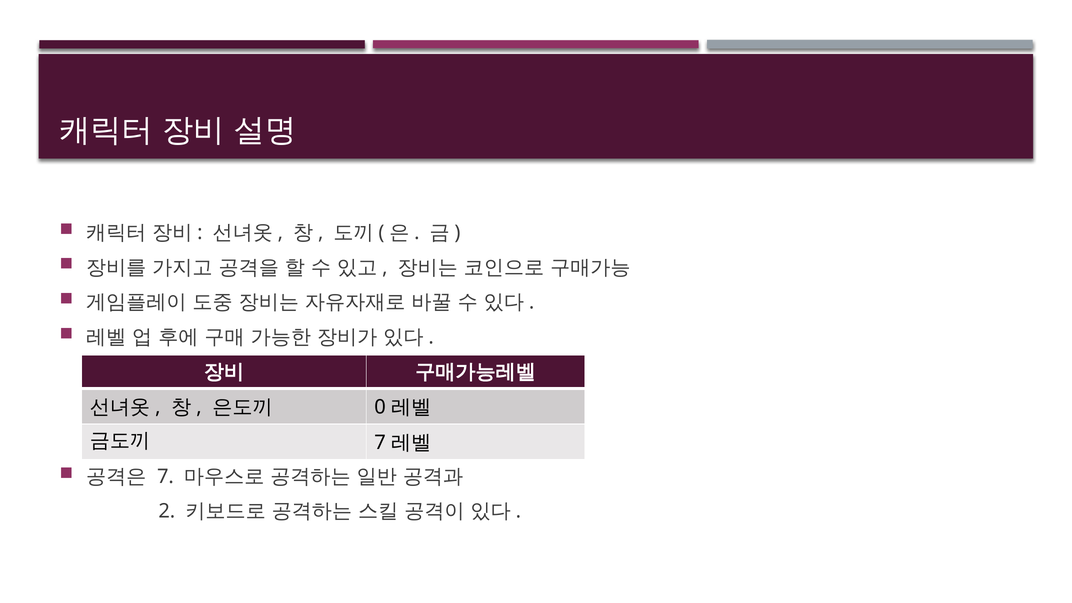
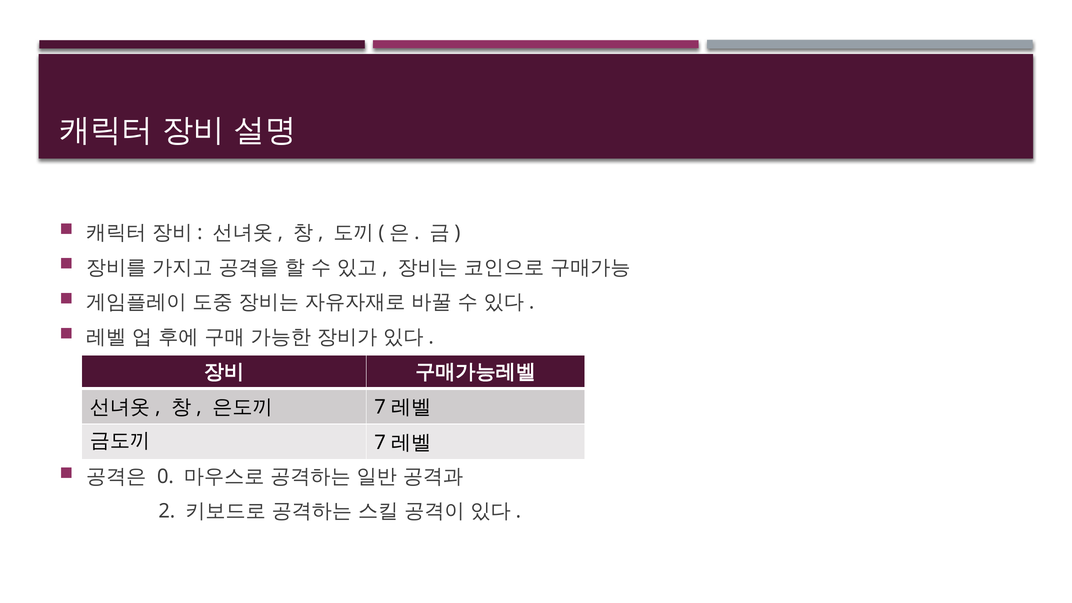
0: 0 -> 7 (380, 407)
7: 7 -> 0 (165, 476)
